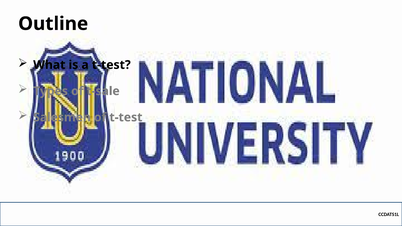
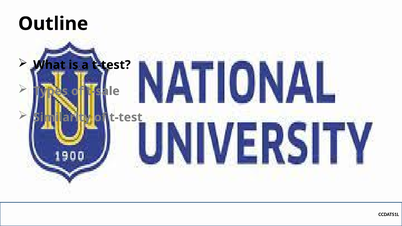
Salesmen: Salesmen -> Similarity (62, 117)
